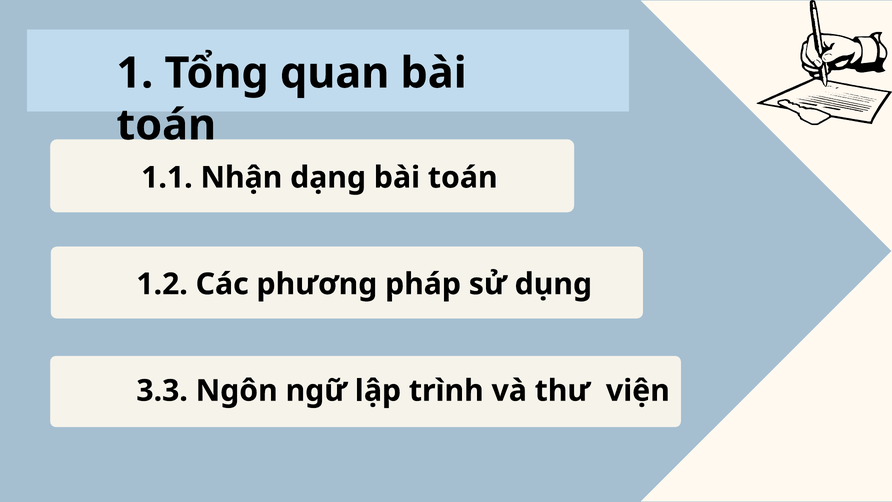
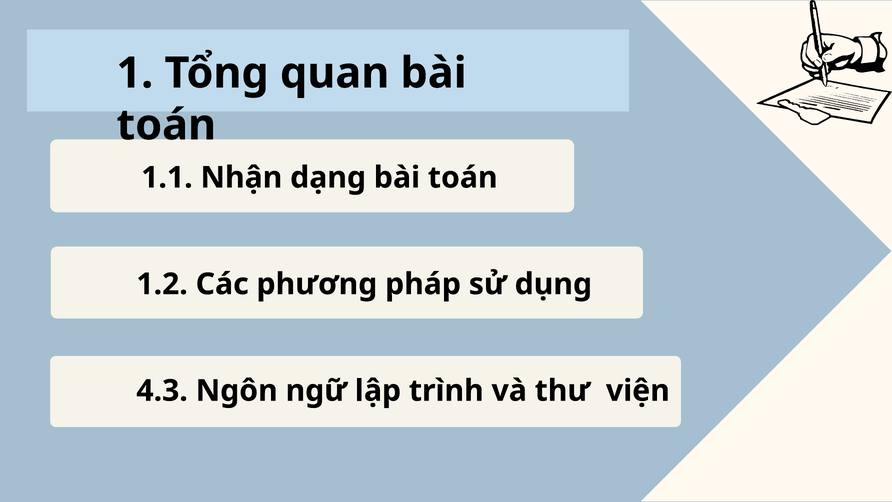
3.3: 3.3 -> 4.3 (162, 391)
